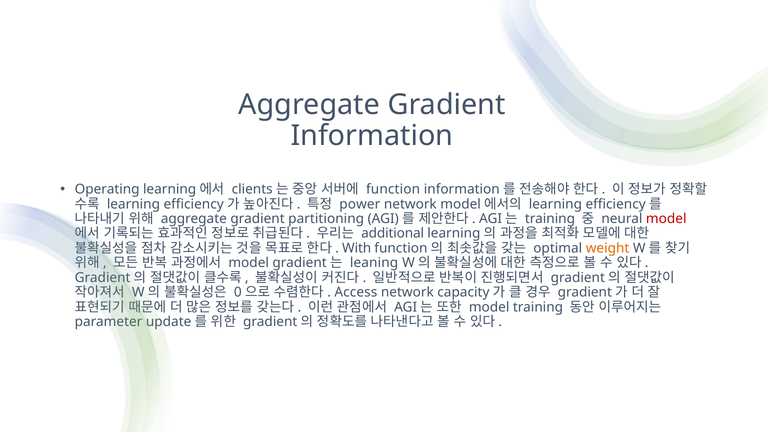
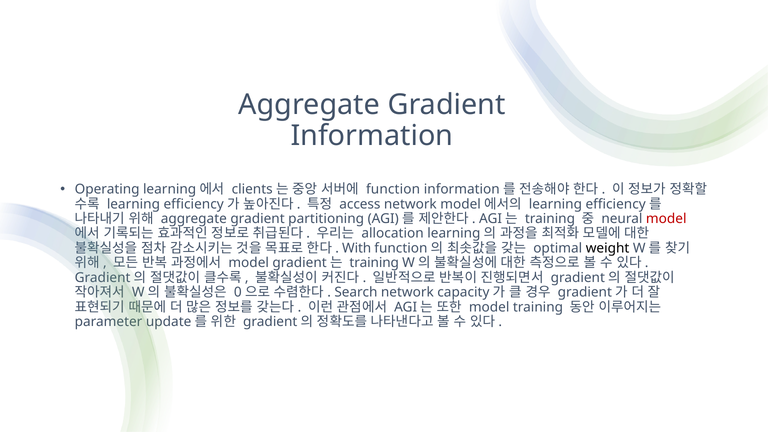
power: power -> access (360, 204)
additional: additional -> allocation (393, 234)
weight colour: orange -> black (608, 248)
leaning: leaning -> training (374, 263)
Access: Access -> Search (356, 292)
